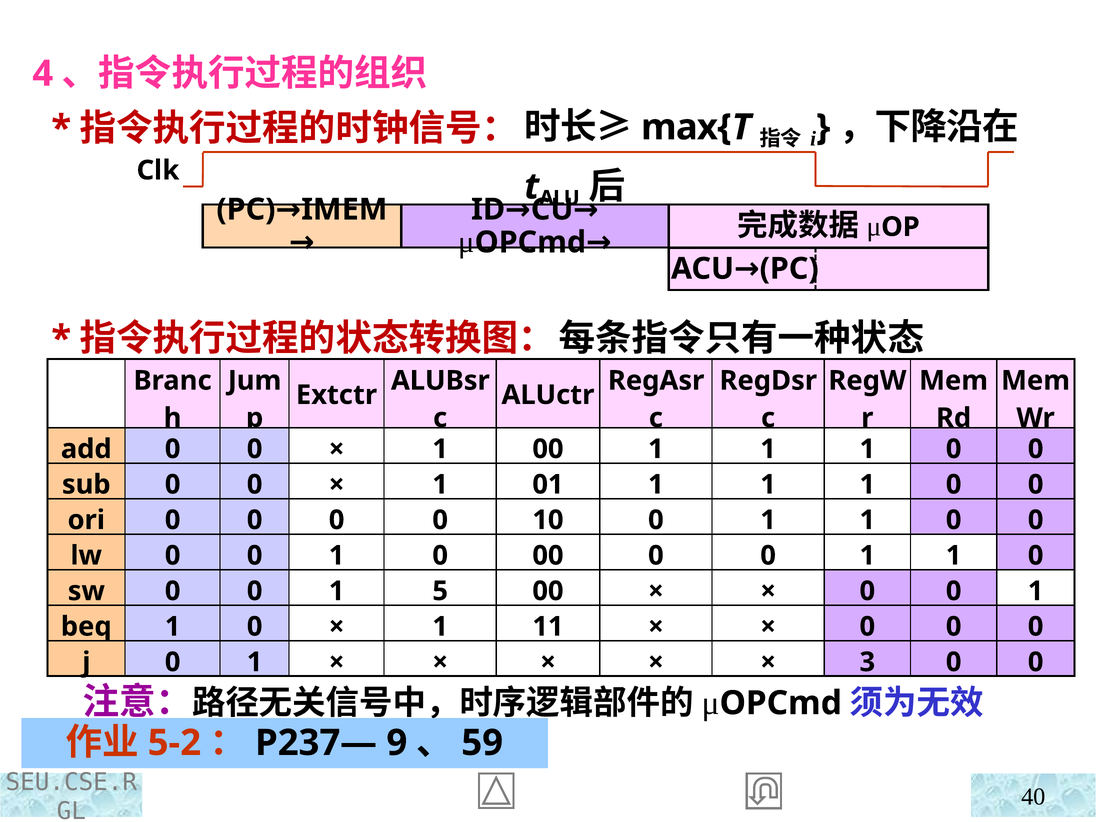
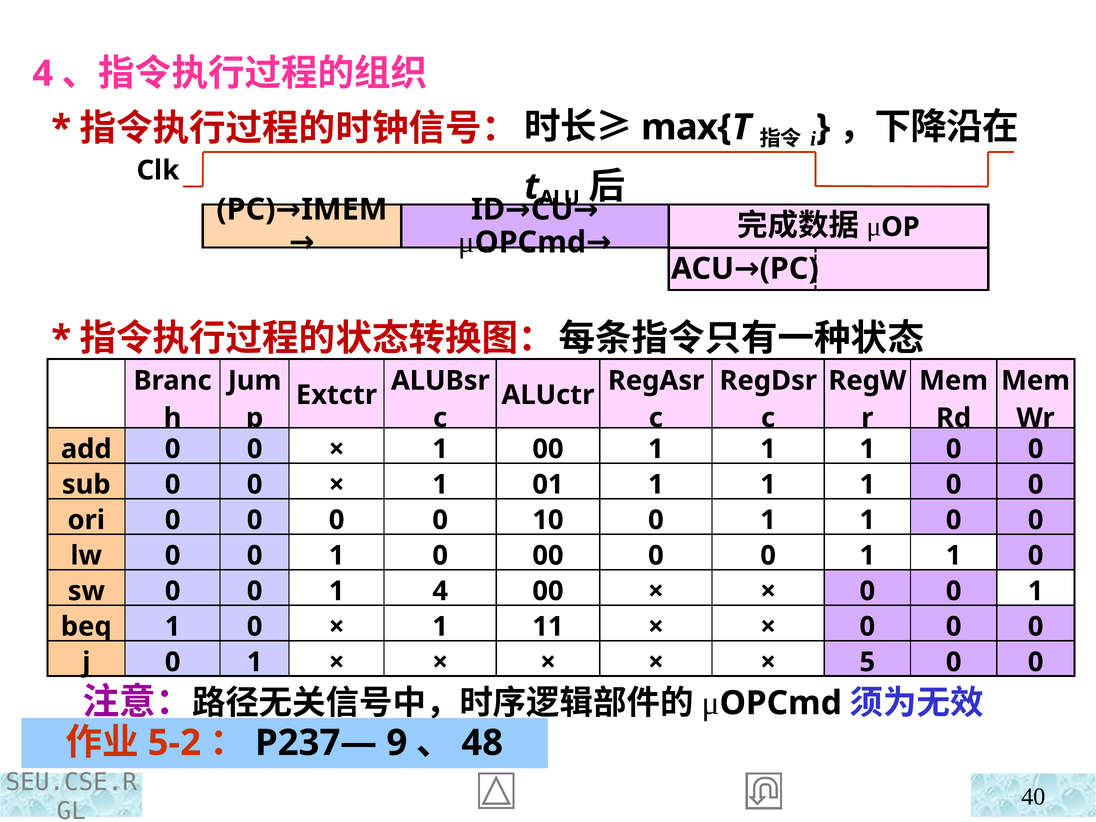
1 5: 5 -> 4 (440, 591)
3: 3 -> 5 (867, 662)
59: 59 -> 48 (482, 743)
